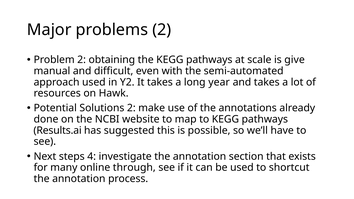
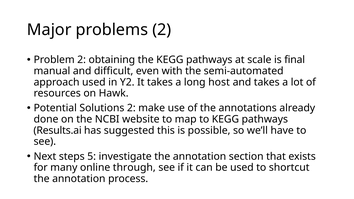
give: give -> final (295, 60)
year: year -> host (219, 82)
4: 4 -> 5 (92, 156)
